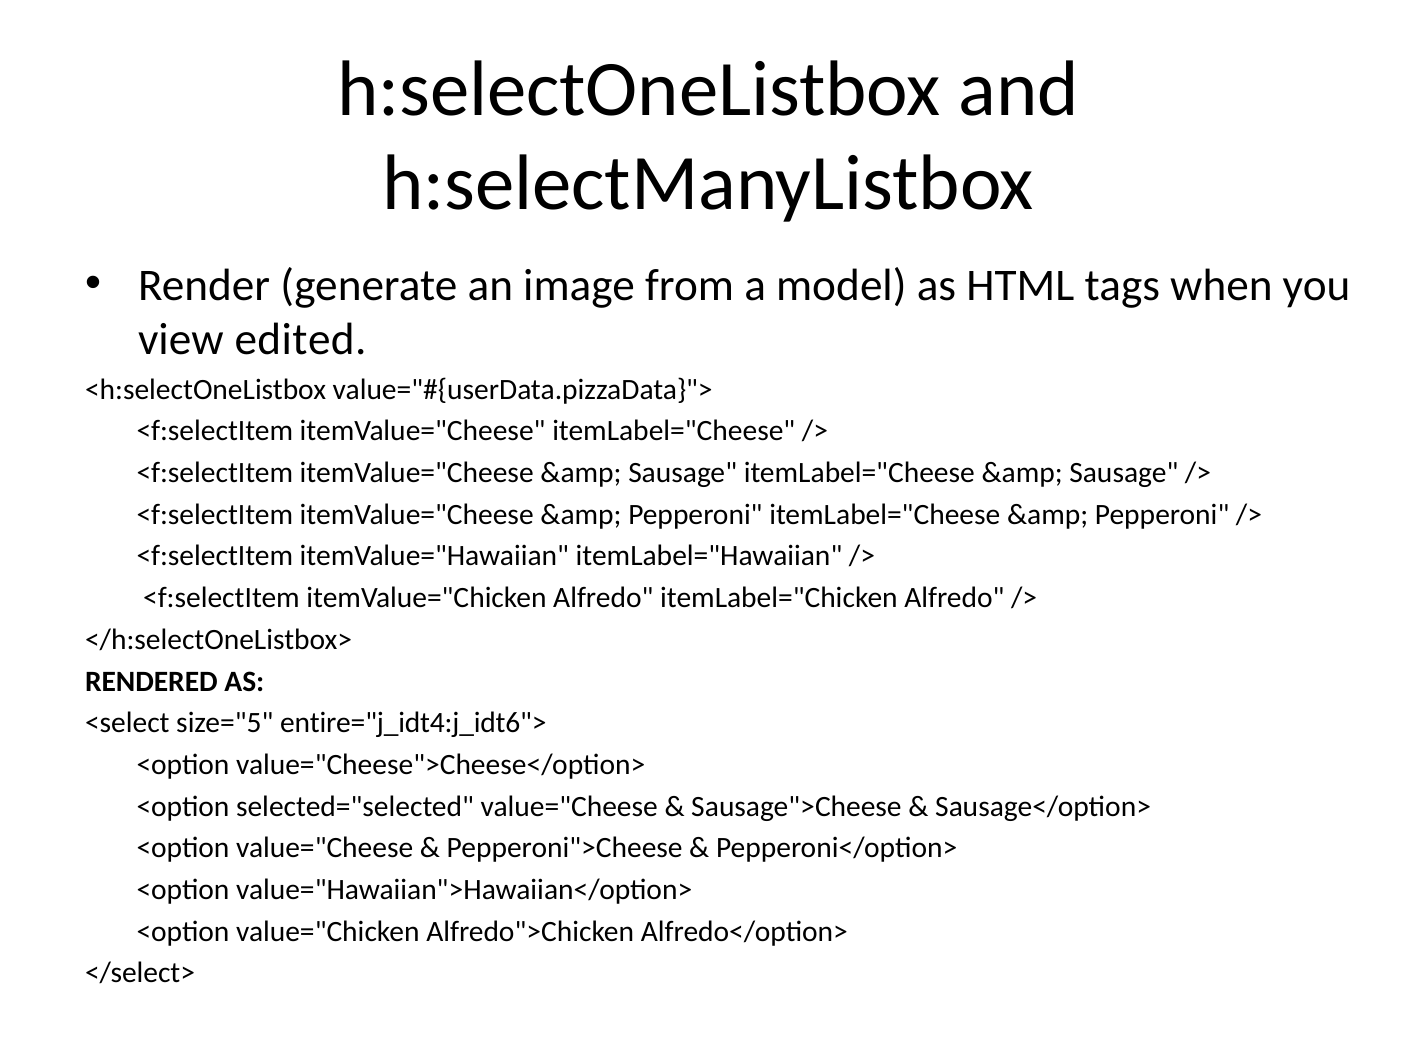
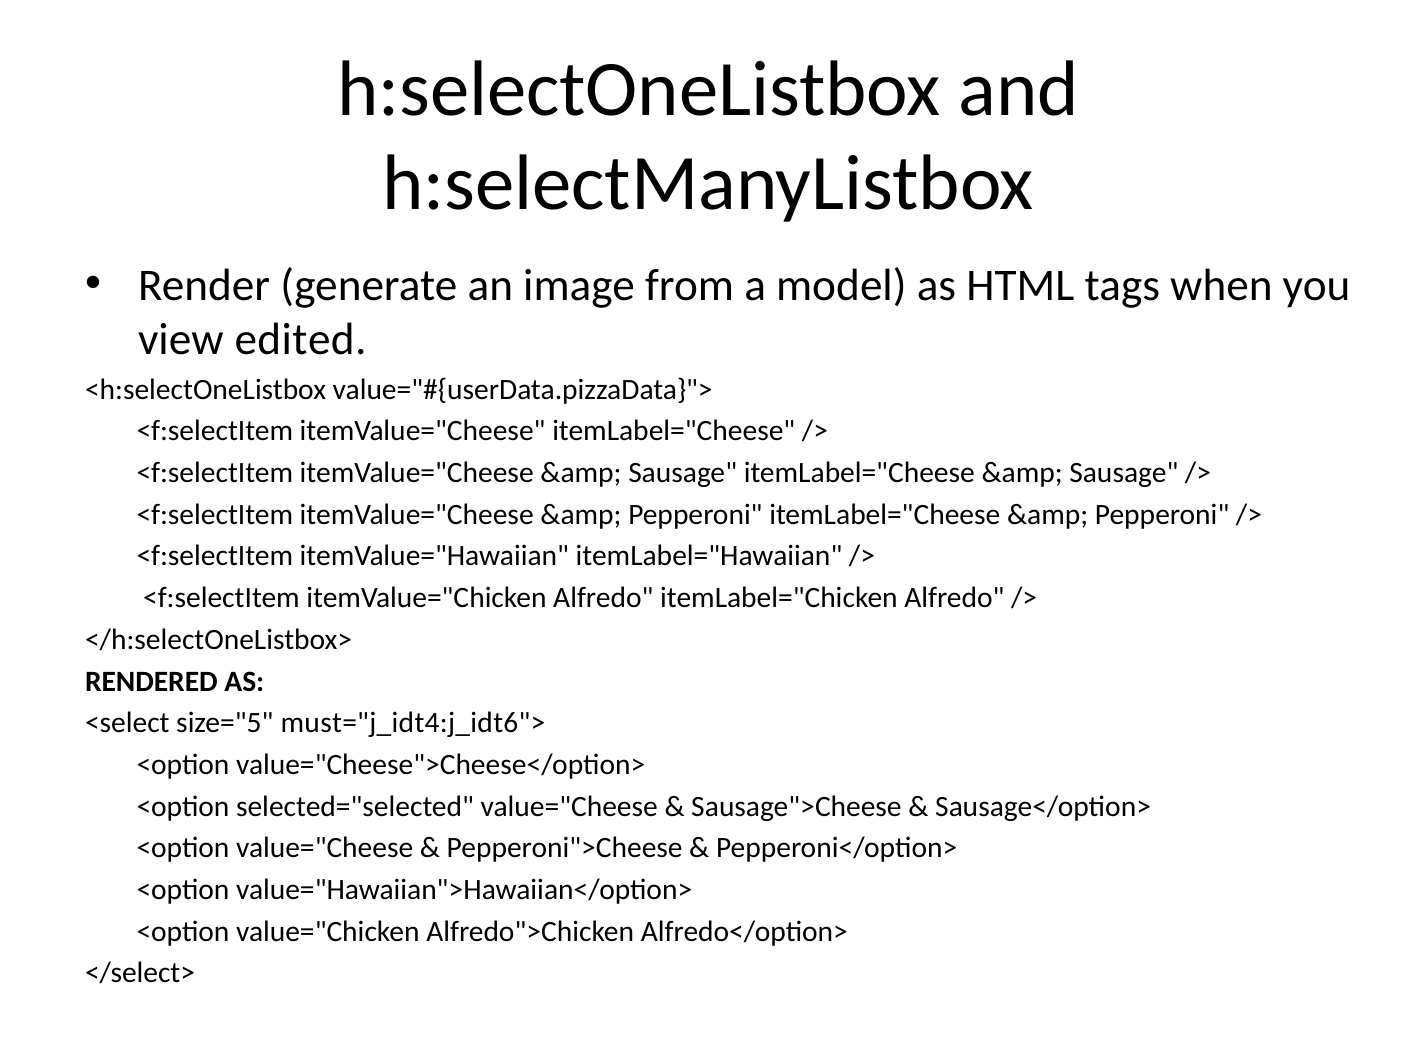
entire="j_idt4:j_idt6">: entire="j_idt4:j_idt6"> -> must="j_idt4:j_idt6"> (413, 724)
